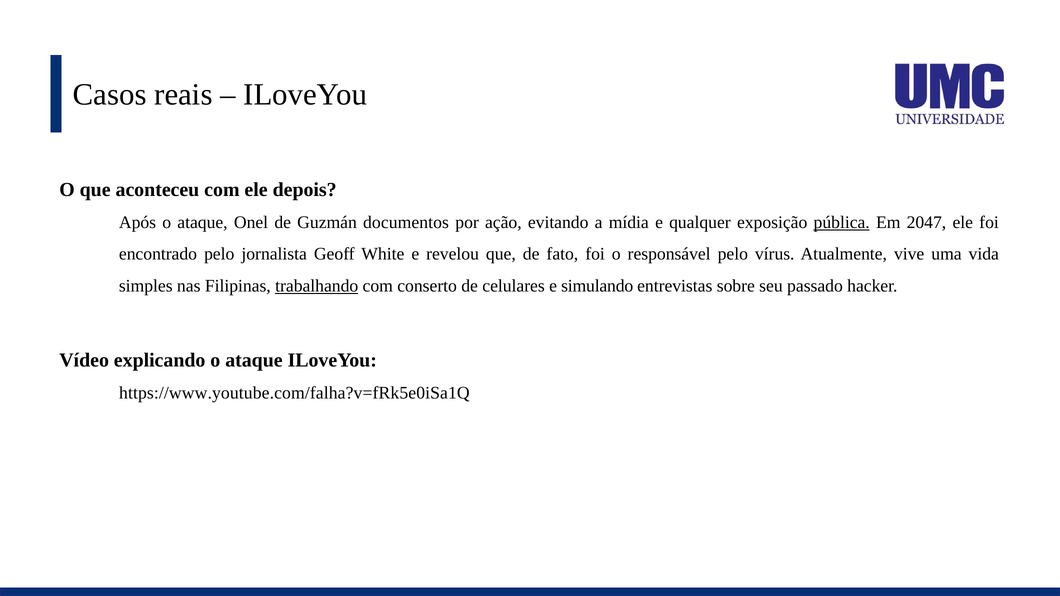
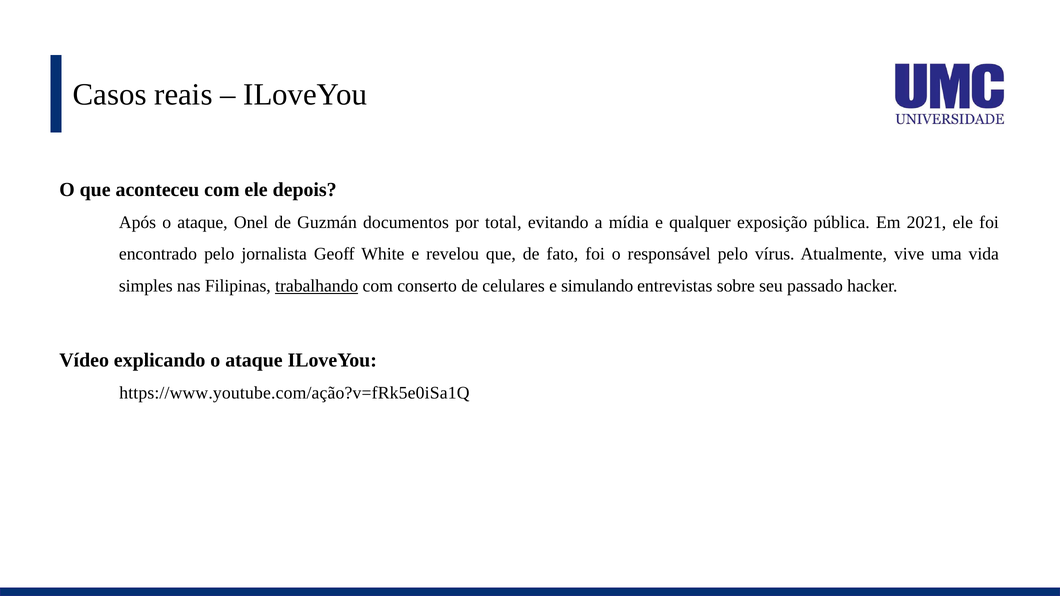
ação: ação -> total (503, 222)
pública underline: present -> none (842, 222)
2047: 2047 -> 2021 (926, 222)
https://www.youtube.com/falha?v=fRk5e0iSa1Q: https://www.youtube.com/falha?v=fRk5e0iSa1Q -> https://www.youtube.com/ação?v=fRk5e0iSa1Q (294, 393)
